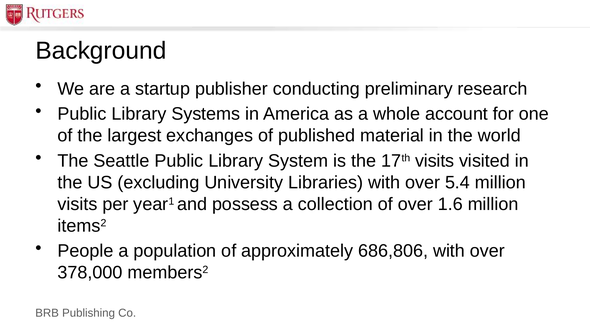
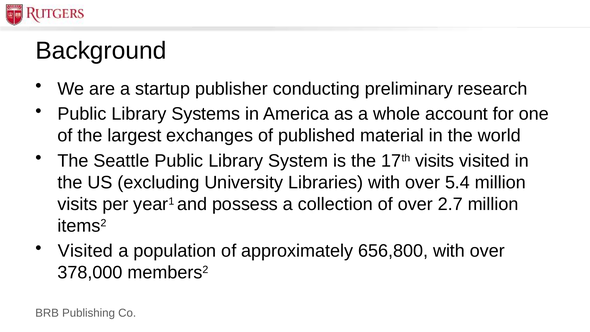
1.6: 1.6 -> 2.7 (450, 204)
People: People -> Visited (85, 251)
686,806: 686,806 -> 656,800 (393, 251)
